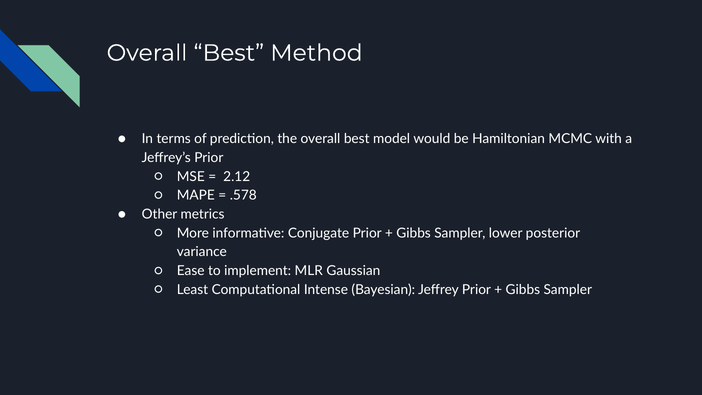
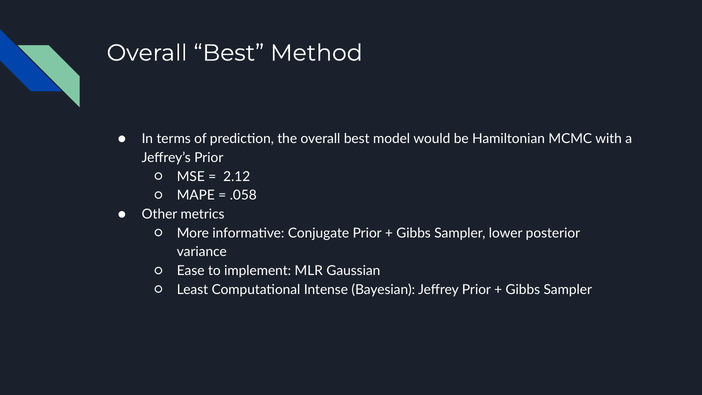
.578: .578 -> .058 (243, 195)
